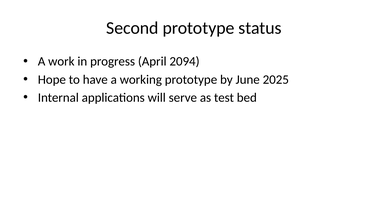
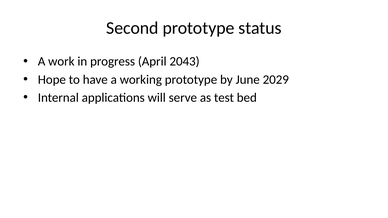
2094: 2094 -> 2043 (185, 62)
2025: 2025 -> 2029 (276, 80)
